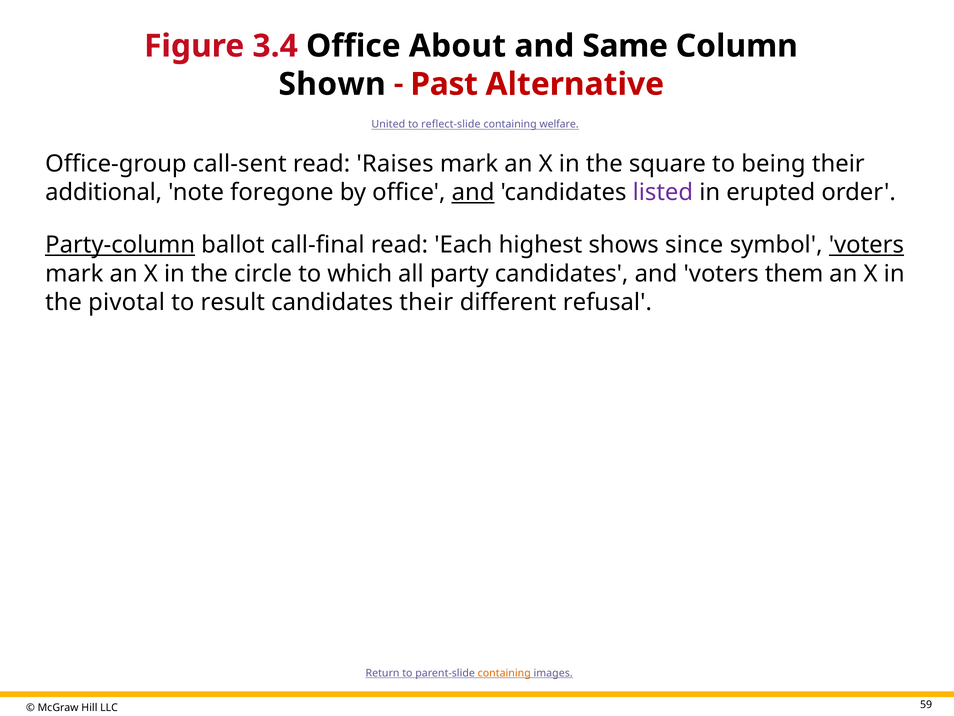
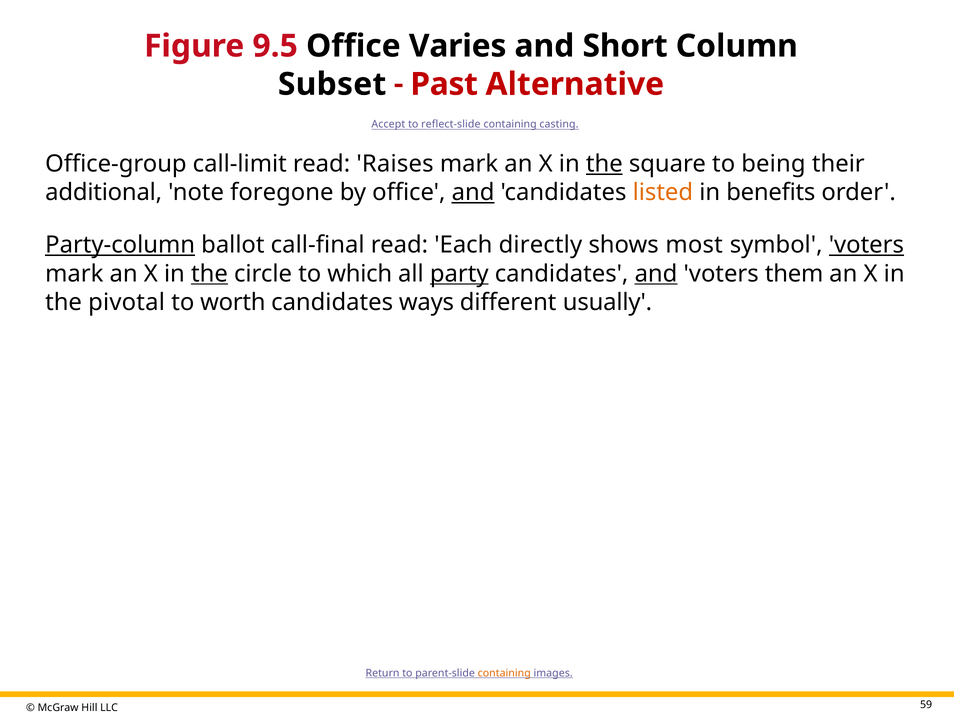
3.4: 3.4 -> 9.5 (275, 46)
About: About -> Varies (458, 46)
Same: Same -> Short (625, 46)
Shown: Shown -> Subset (332, 84)
United: United -> Accept (388, 124)
welfare: welfare -> casting (559, 124)
call-sent: call-sent -> call-limit (240, 164)
the underline: none -> present (604, 164)
listed colour: purple -> orange (663, 192)
erupted: erupted -> benefits (771, 192)
highest: highest -> directly (540, 245)
since: since -> most (694, 245)
the underline: none -> present (209, 274)
party underline: none -> present (459, 274)
and underline: none -> present (656, 274)
result: result -> worth (233, 302)
candidates their: their -> ways (426, 302)
refusal: refusal -> usually (607, 302)
